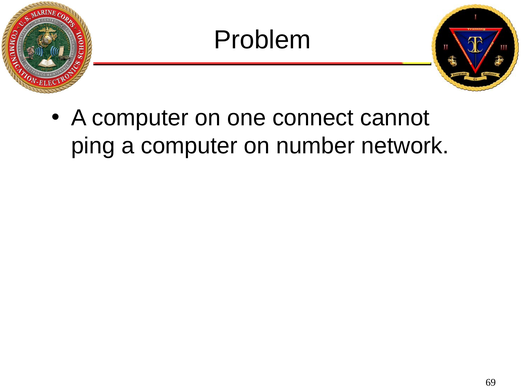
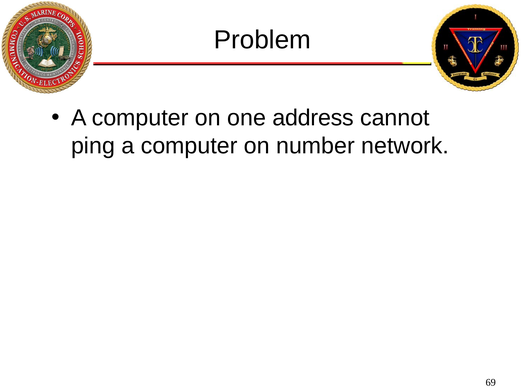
connect: connect -> address (313, 118)
